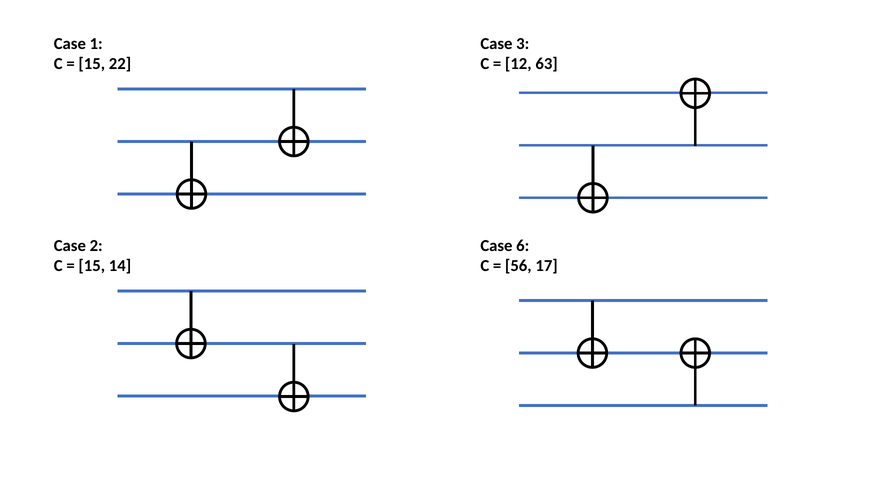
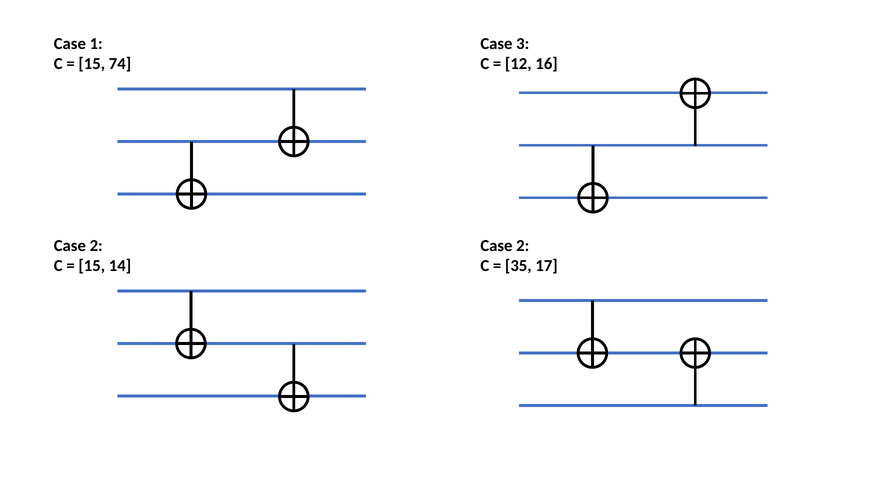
22: 22 -> 74 (120, 64)
63: 63 -> 16 (547, 64)
6: 6 -> 2 (523, 246)
56: 56 -> 35 (518, 266)
